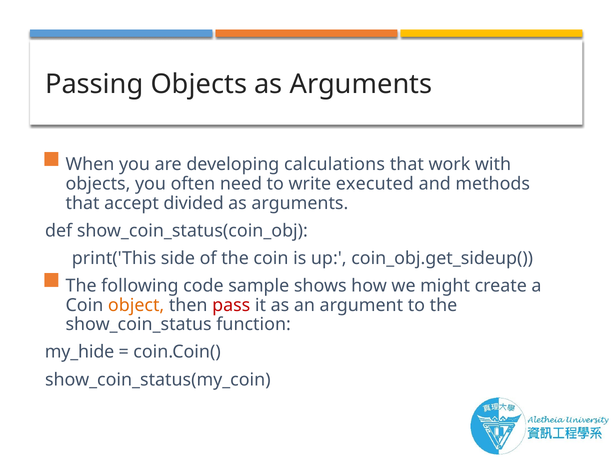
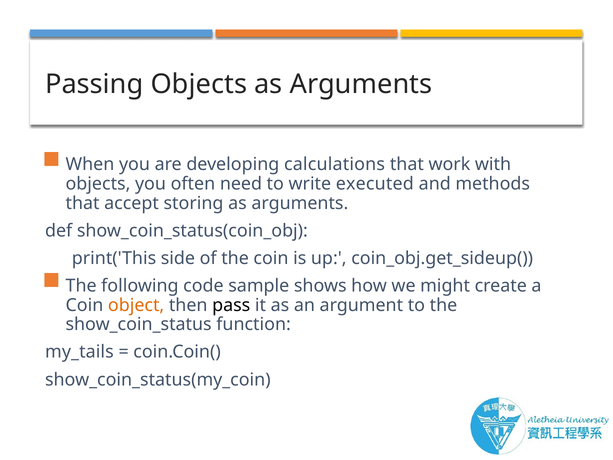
divided: divided -> storing (193, 203)
pass colour: red -> black (231, 305)
my_hide: my_hide -> my_tails (79, 352)
